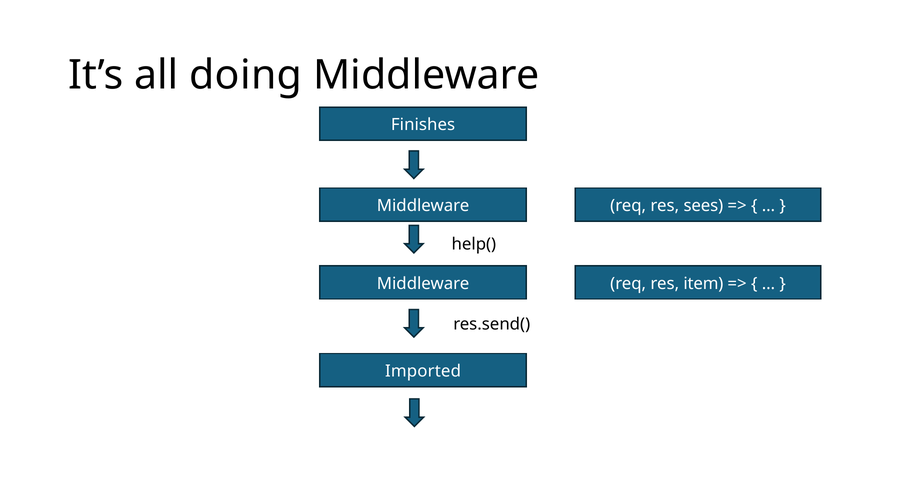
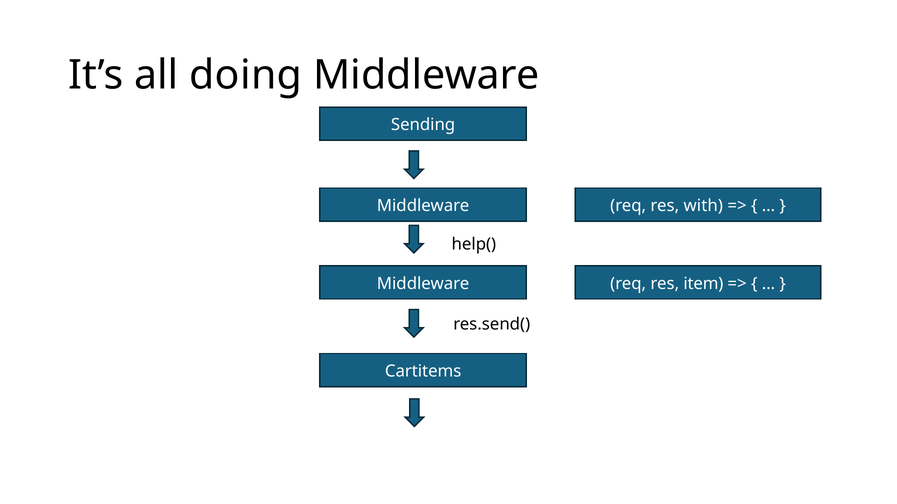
Finishes: Finishes -> Sending (423, 125)
sees: sees -> with (703, 206)
Imported: Imported -> Cartitems (423, 372)
